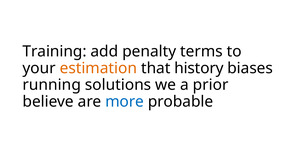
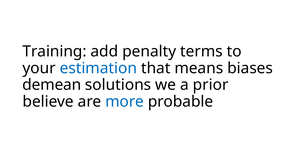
estimation colour: orange -> blue (98, 68)
history: history -> means (199, 68)
running: running -> demean (52, 85)
